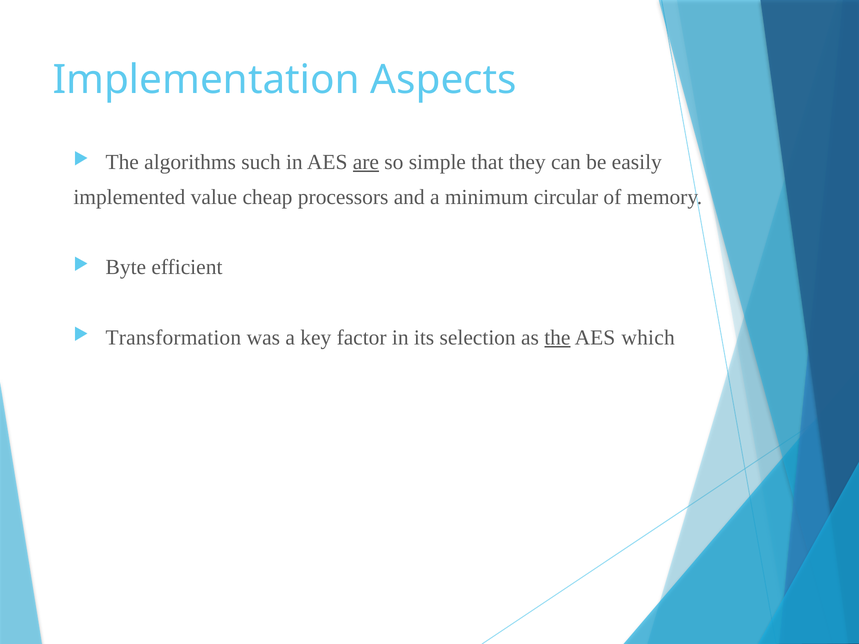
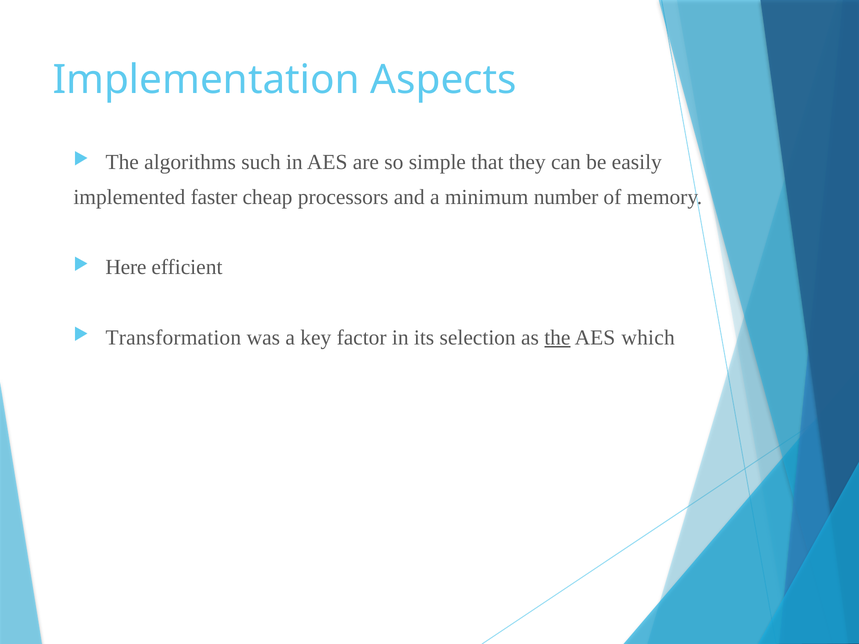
are underline: present -> none (366, 162)
value: value -> faster (214, 197)
circular: circular -> number (566, 197)
Byte: Byte -> Here (126, 267)
